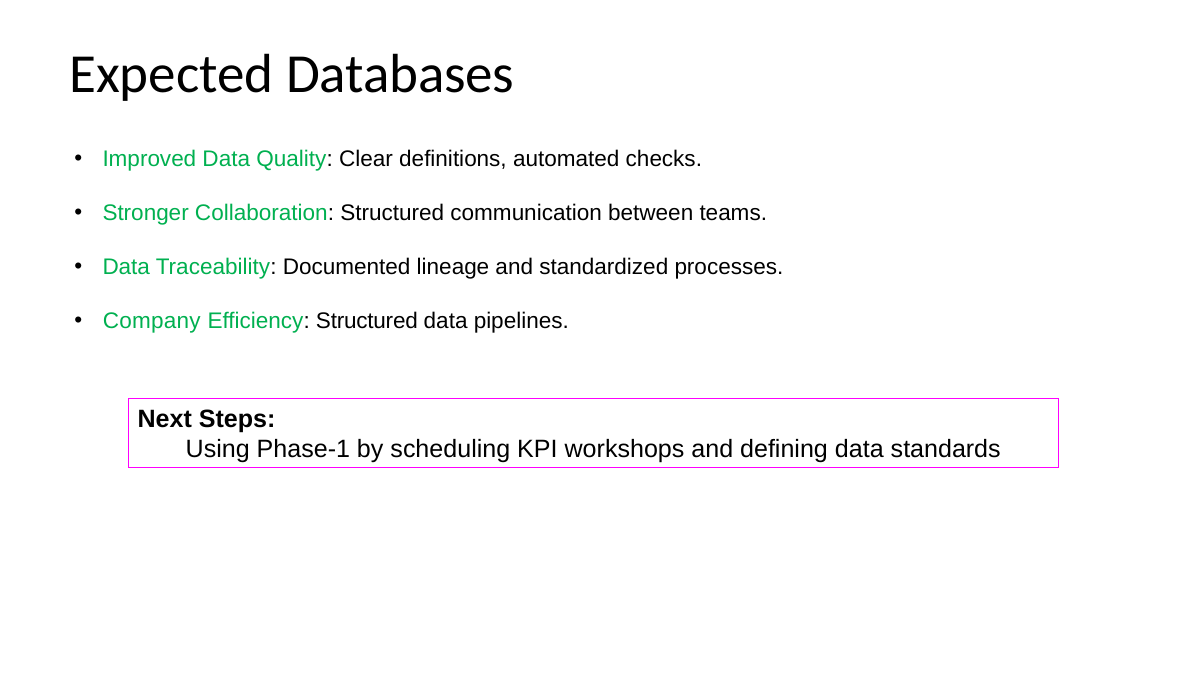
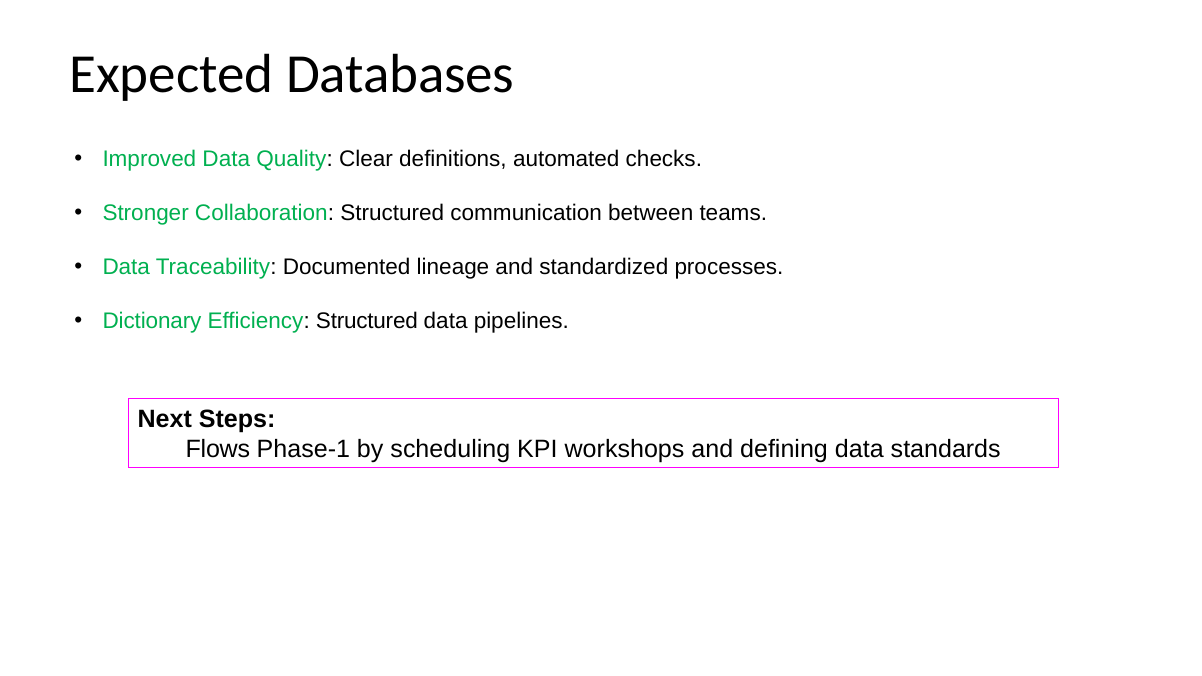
Company: Company -> Dictionary (152, 321)
Using: Using -> Flows (218, 450)
